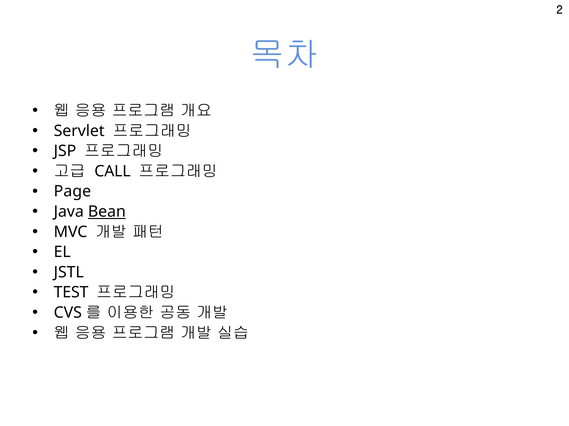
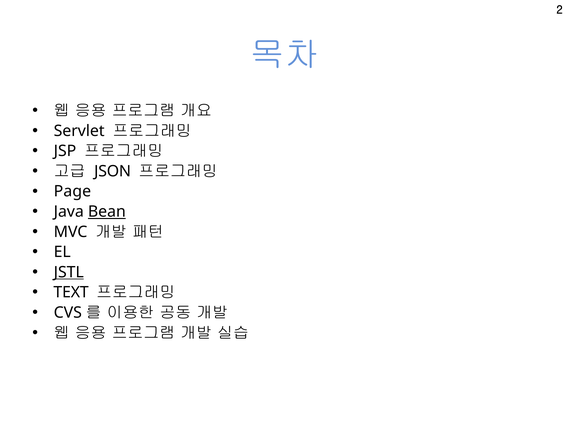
CALL: CALL -> JSON (113, 172)
JSTL underline: none -> present (69, 273)
TEST: TEST -> TEXT (71, 293)
